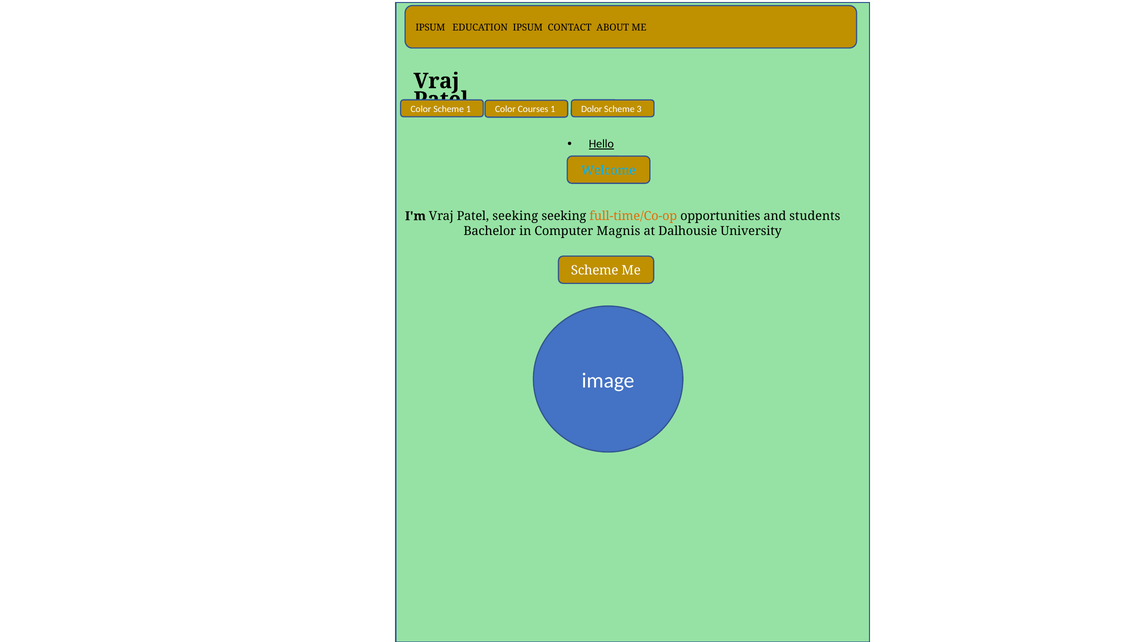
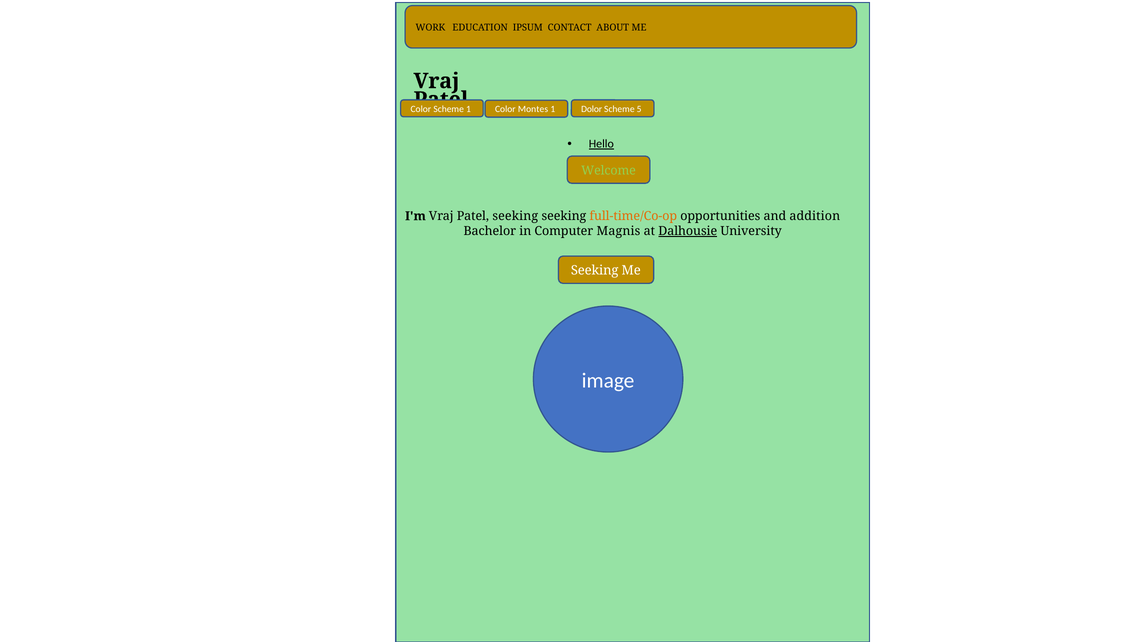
IPSUM: IPSUM -> WORK (430, 27)
Courses: Courses -> Montes (533, 109)
3: 3 -> 5 (639, 109)
Welcome colour: light blue -> light green (609, 171)
students: students -> addition (815, 216)
Dalhousie underline: none -> present (688, 231)
Scheme: Scheme -> Seeking (595, 271)
